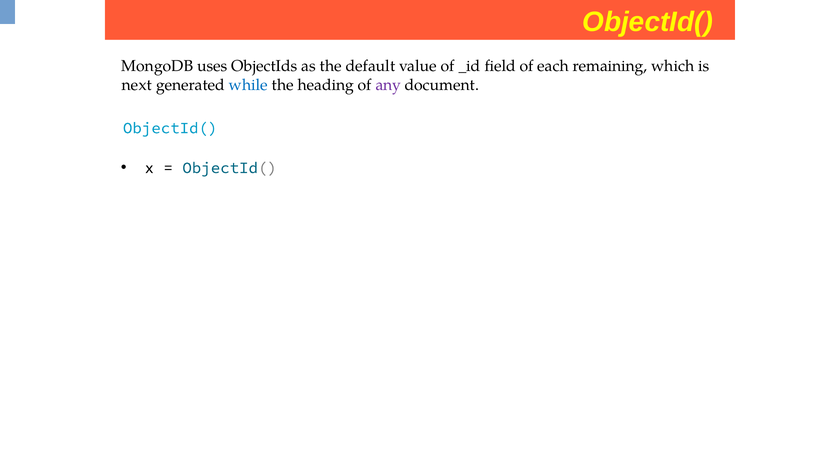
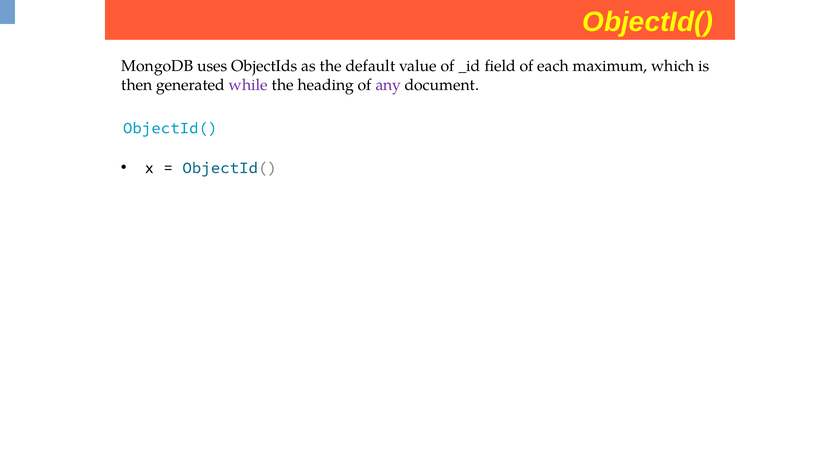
remaining: remaining -> maximum (610, 66)
next: next -> then (137, 85)
while colour: blue -> purple (248, 85)
